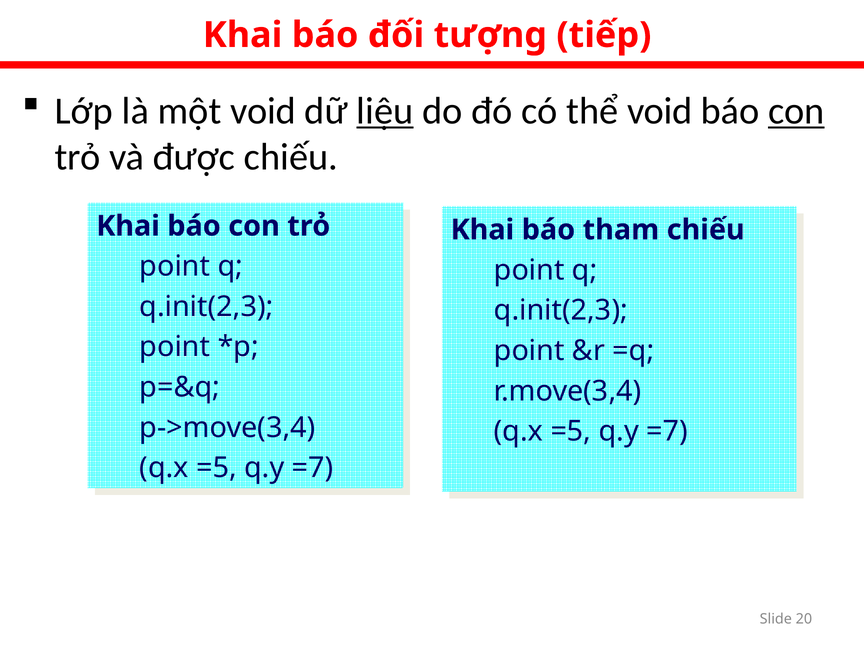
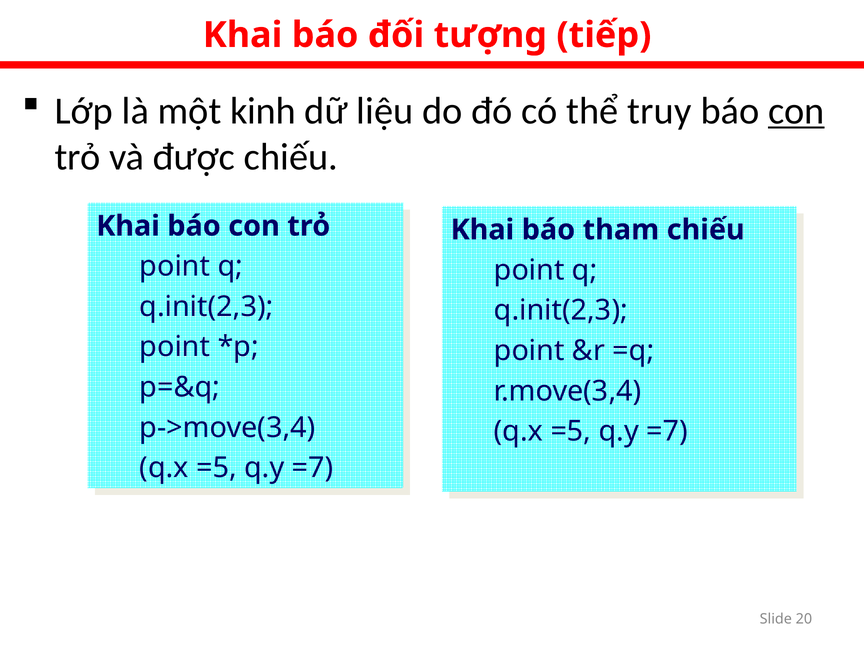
một void: void -> kinh (263, 111)
liệu underline: present -> none (385, 111)
thể void: void -> truy (659, 111)
